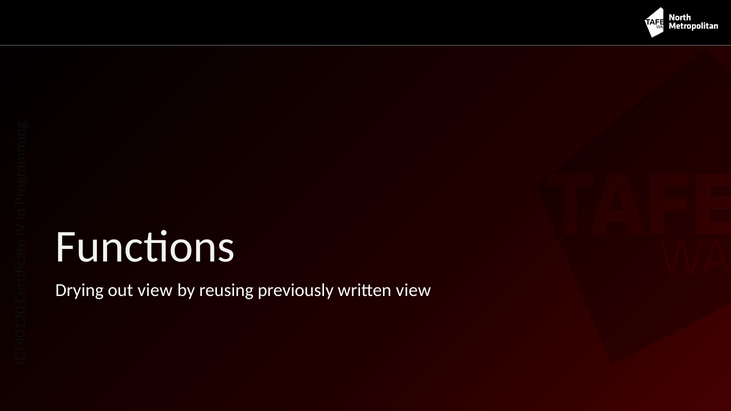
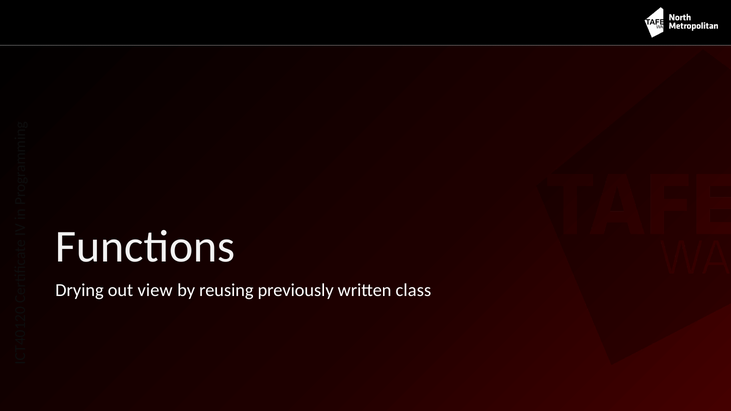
written view: view -> class (413, 290)
